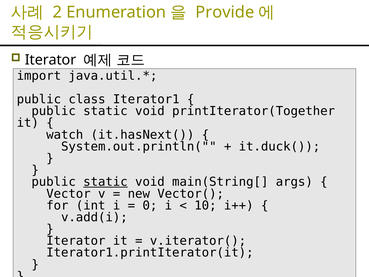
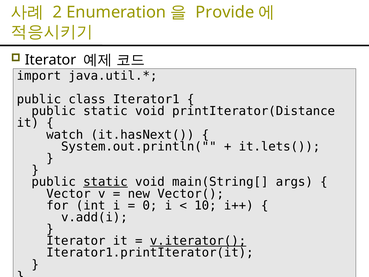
printIterator(Together: printIterator(Together -> printIterator(Distance (254, 111)
it.duck(: it.duck( -> it.lets( (279, 146)
v.iterator( underline: none -> present (198, 241)
